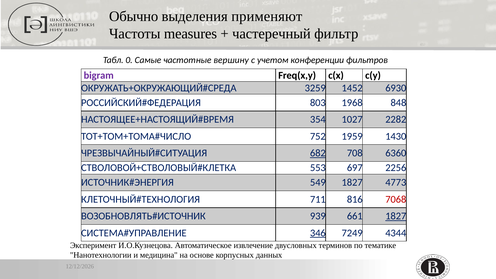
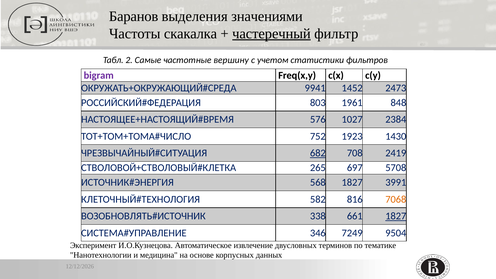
Обычно: Обычно -> Баранов (134, 16)
применяют: применяют -> значениями (267, 16)
measures: measures -> скакалка (190, 34)
частеречный underline: none -> present (271, 34)
0: 0 -> 2 (129, 60)
конференции: конференции -> статистики (317, 60)
3259: 3259 -> 9941 (315, 88)
6930: 6930 -> 2473 (396, 88)
1968: 1968 -> 1961 (352, 103)
354: 354 -> 576 (318, 120)
2282: 2282 -> 2384 (396, 120)
1959: 1959 -> 1923 (352, 136)
6360: 6360 -> 2419 (396, 153)
553: 553 -> 265 (318, 168)
2256: 2256 -> 5708 (396, 168)
549: 549 -> 568 (318, 183)
4773: 4773 -> 3991 (396, 183)
711: 711 -> 582 (318, 199)
7068 colour: red -> orange (396, 199)
939: 939 -> 338 (318, 216)
346 underline: present -> none (318, 233)
4344: 4344 -> 9504 (396, 233)
